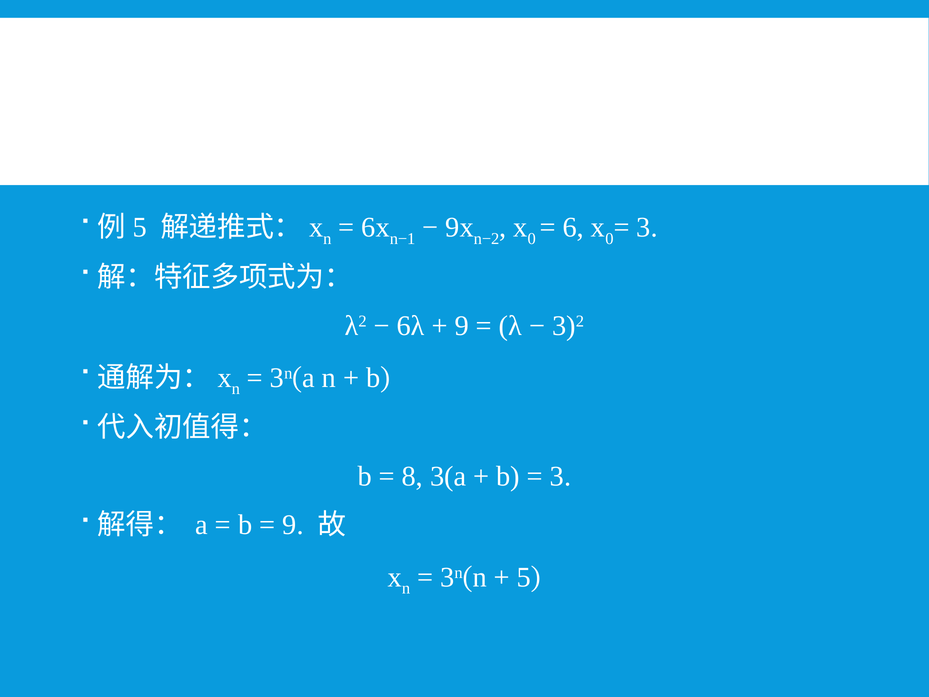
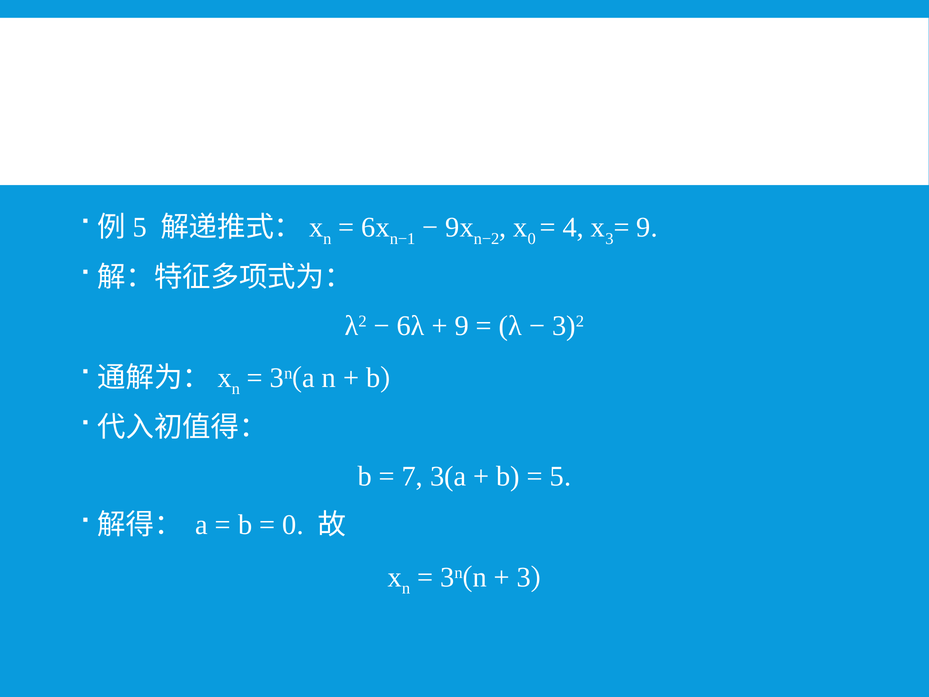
6: 6 -> 4 (573, 228)
0: 0 -> 3 (609, 239)
3: 3 -> 9 (647, 228)
8: 8 -> 7 (412, 476)
3: 3 -> 5 (561, 476)
9: 9 -> 0 (293, 525)
5: 5 -> 3 (524, 577)
